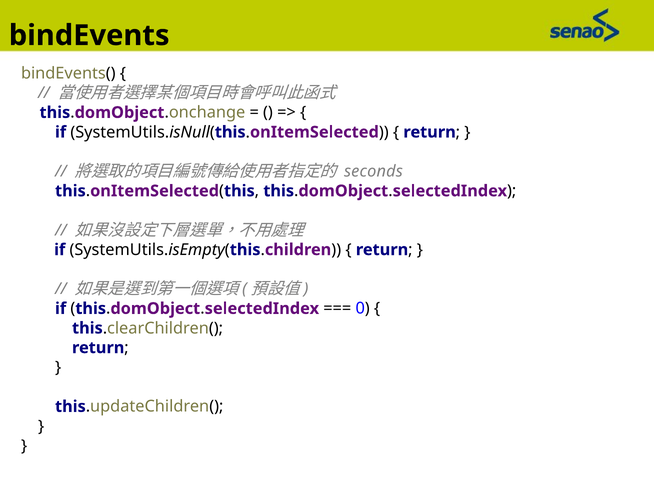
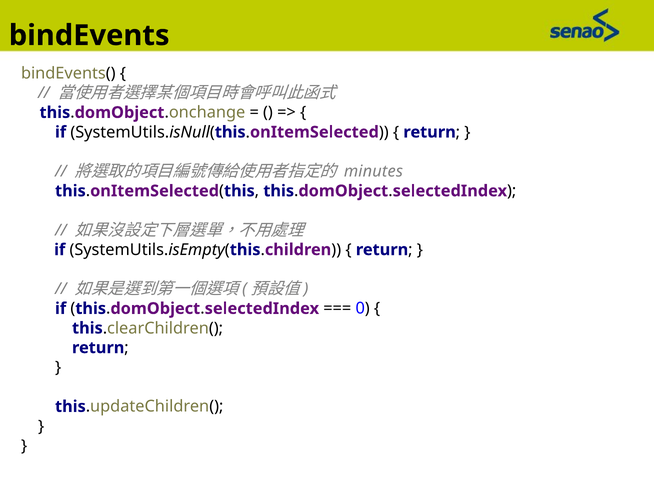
seconds: seconds -> minutes (373, 172)
